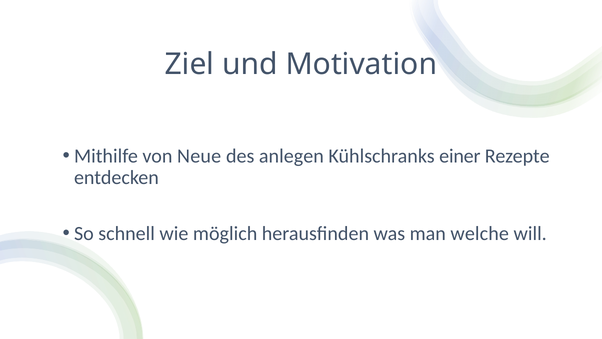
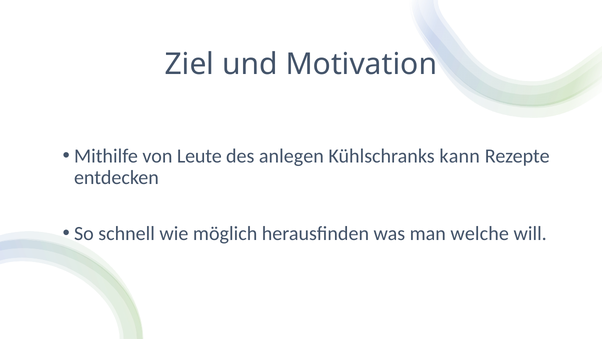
Neue: Neue -> Leute (199, 156)
einer: einer -> kann (460, 156)
